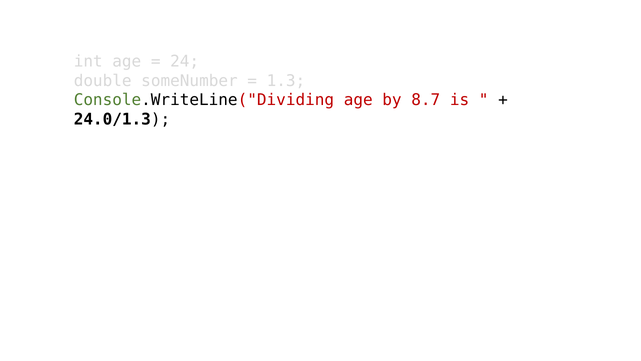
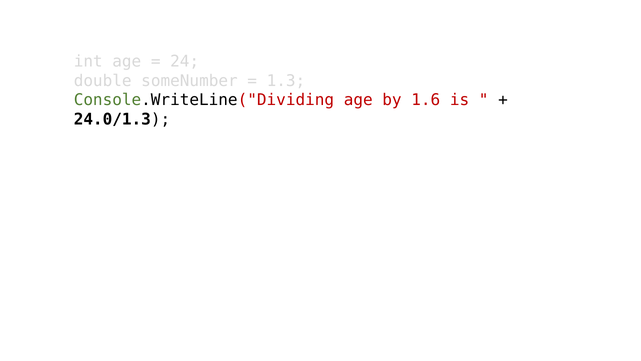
8.7: 8.7 -> 1.6 (426, 100)
